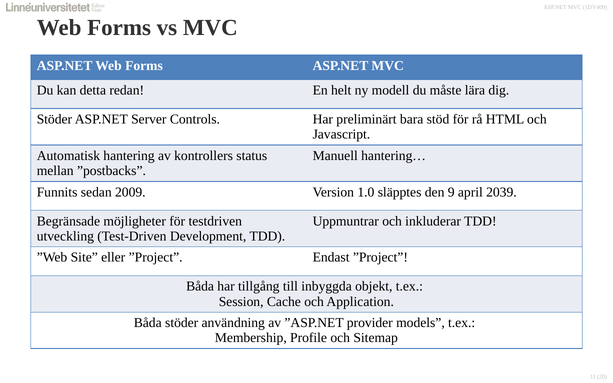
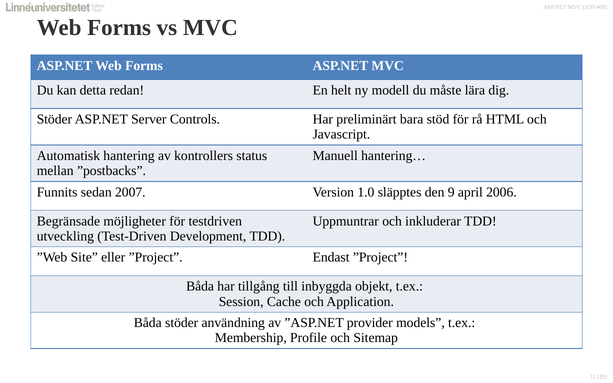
2009: 2009 -> 2007 (130, 192)
2039: 2039 -> 2006 (501, 192)
